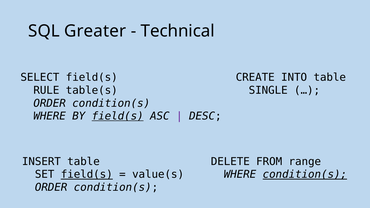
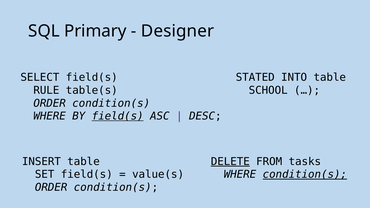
Greater: Greater -> Primary (95, 31)
Technical: Technical -> Designer (178, 31)
CREATE: CREATE -> STATED (255, 77)
SINGLE: SINGLE -> SCHOOL (268, 90)
DELETE underline: none -> present (230, 162)
range: range -> tasks (305, 162)
field(s underline: present -> none (87, 175)
